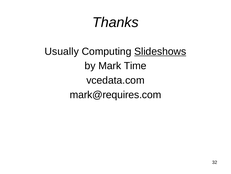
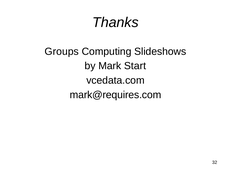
Usually: Usually -> Groups (62, 51)
Slideshows underline: present -> none (160, 51)
Time: Time -> Start (135, 66)
